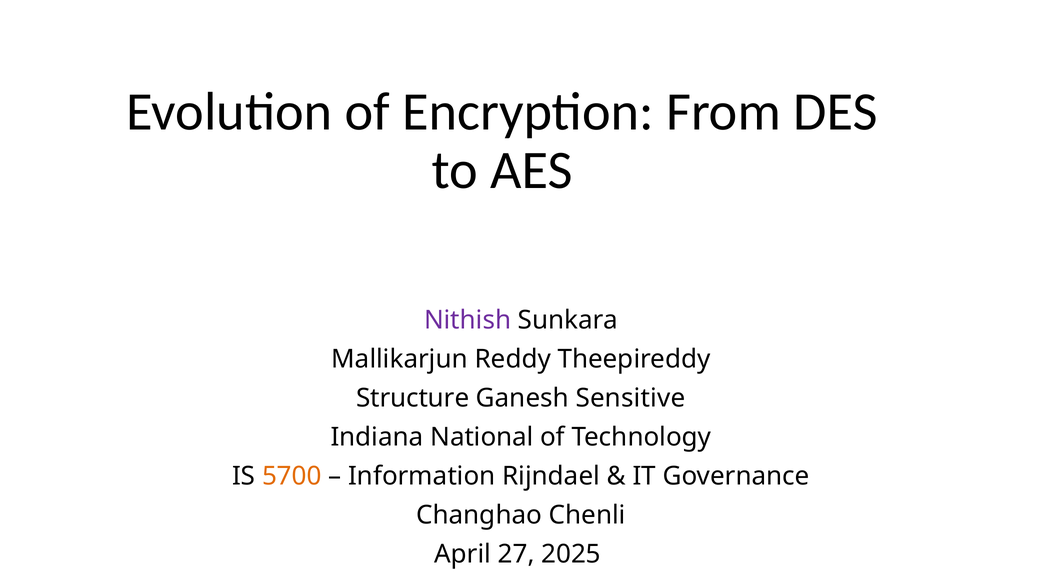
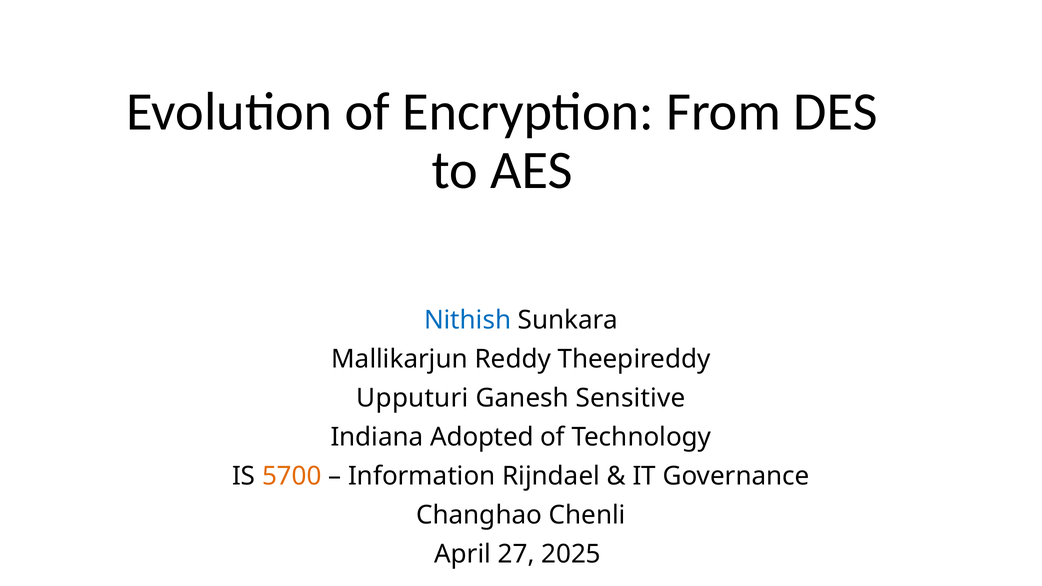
Nithish colour: purple -> blue (468, 320)
Structure: Structure -> Upputuri (412, 398)
National: National -> Adopted (482, 437)
